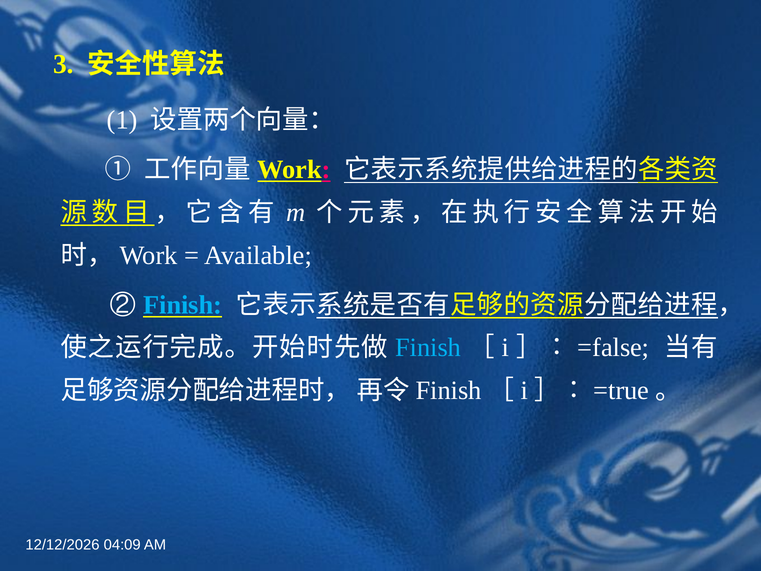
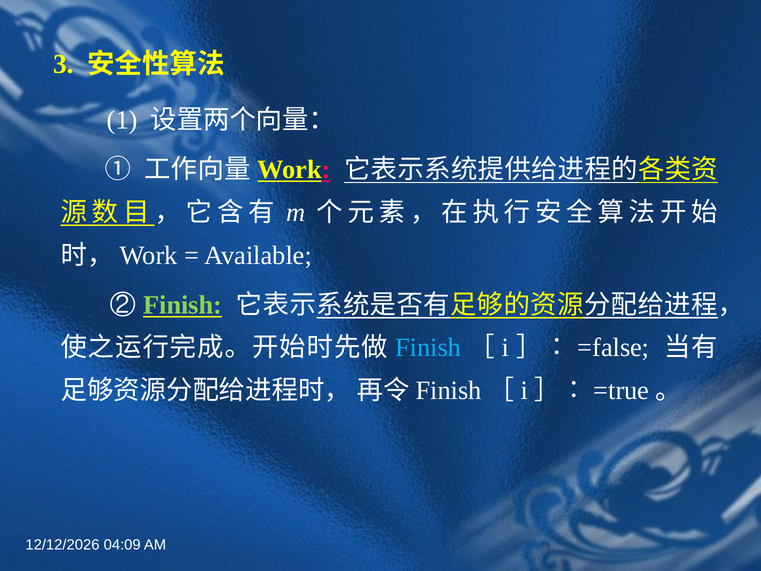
Finish colour: light blue -> light green (183, 305)
